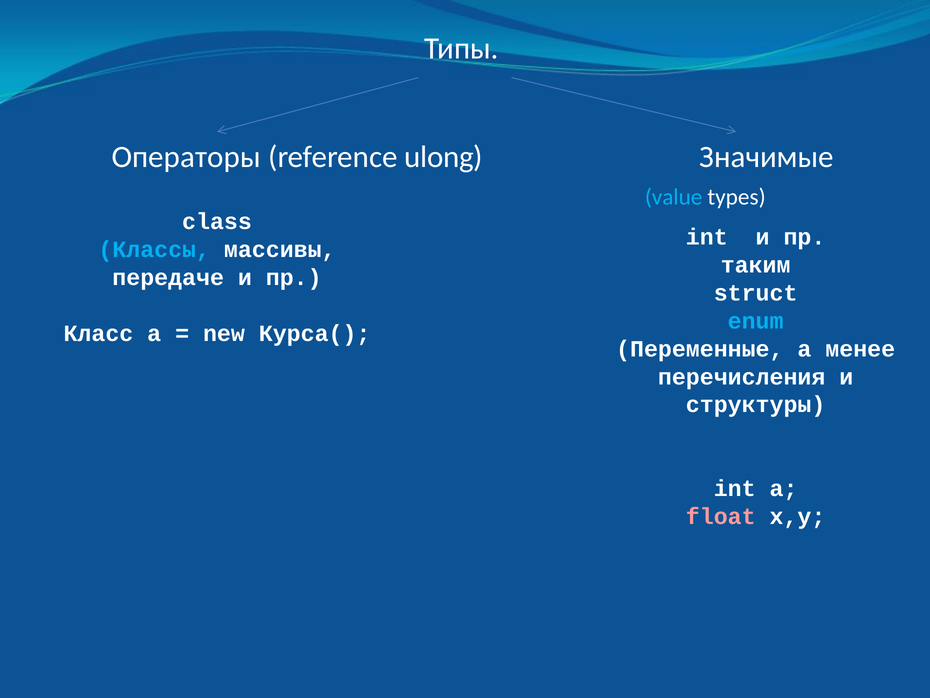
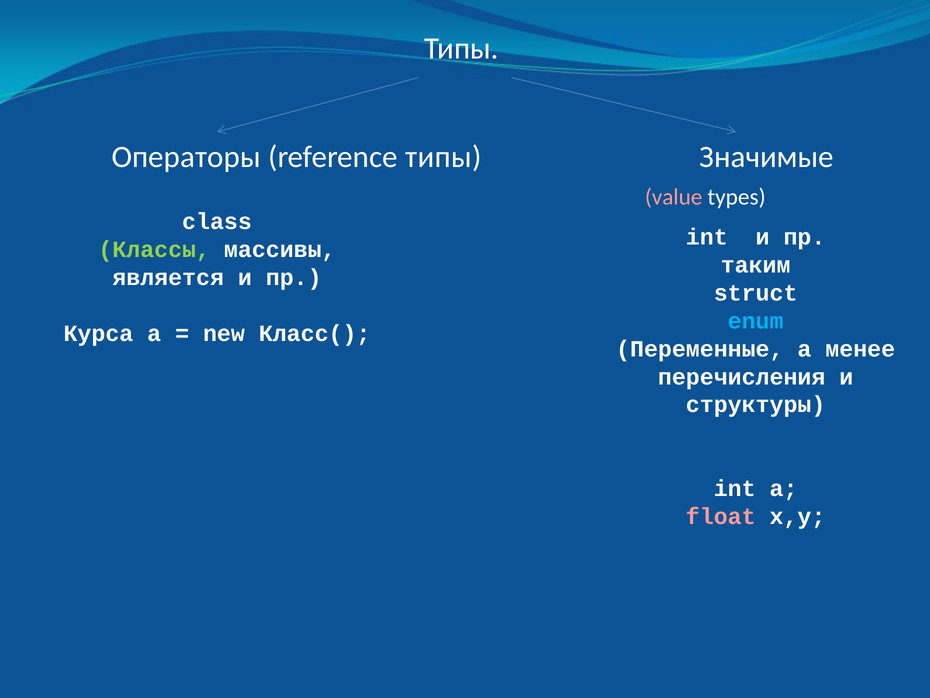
reference ulong: ulong -> типы (443, 157)
value colour: light blue -> pink (674, 197)
Классы colour: light blue -> light green (154, 250)
передаче: передаче -> является (168, 277)
Класс: Класс -> Курса (98, 333)
Курса(: Курса( -> Класс( (315, 333)
